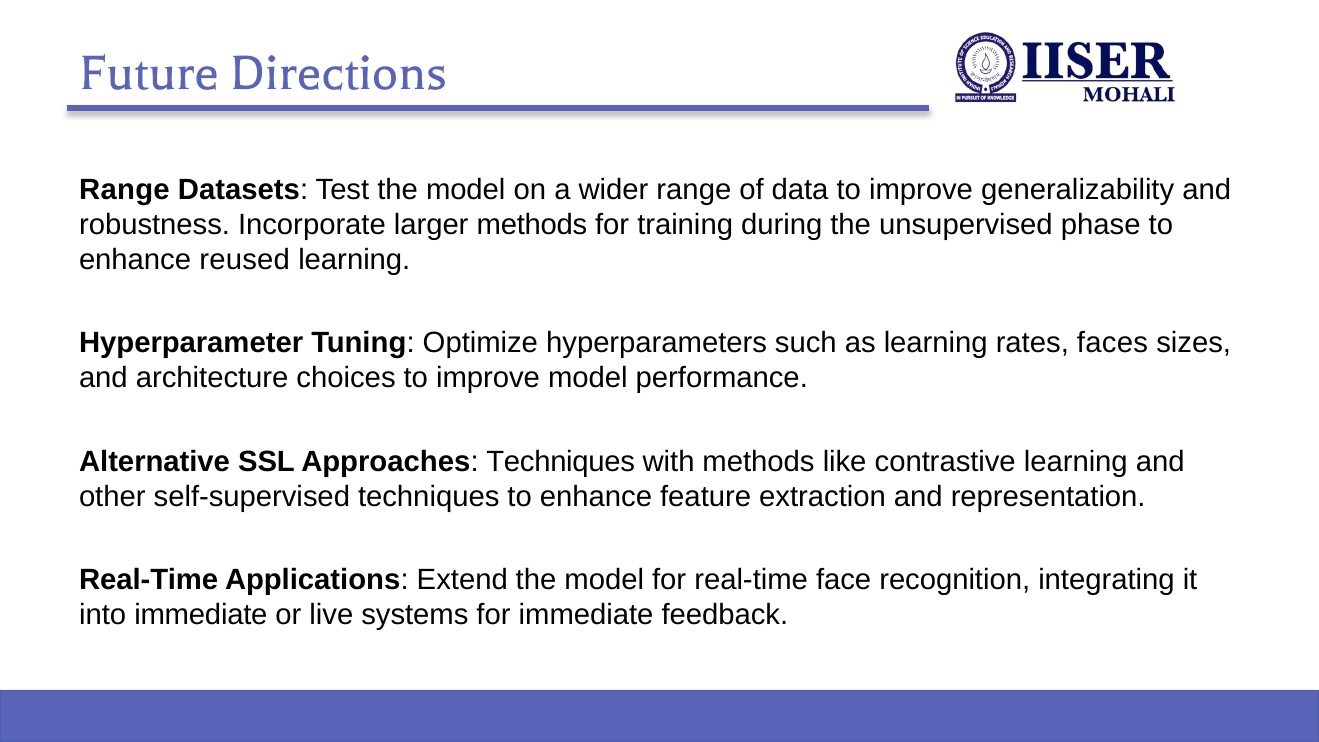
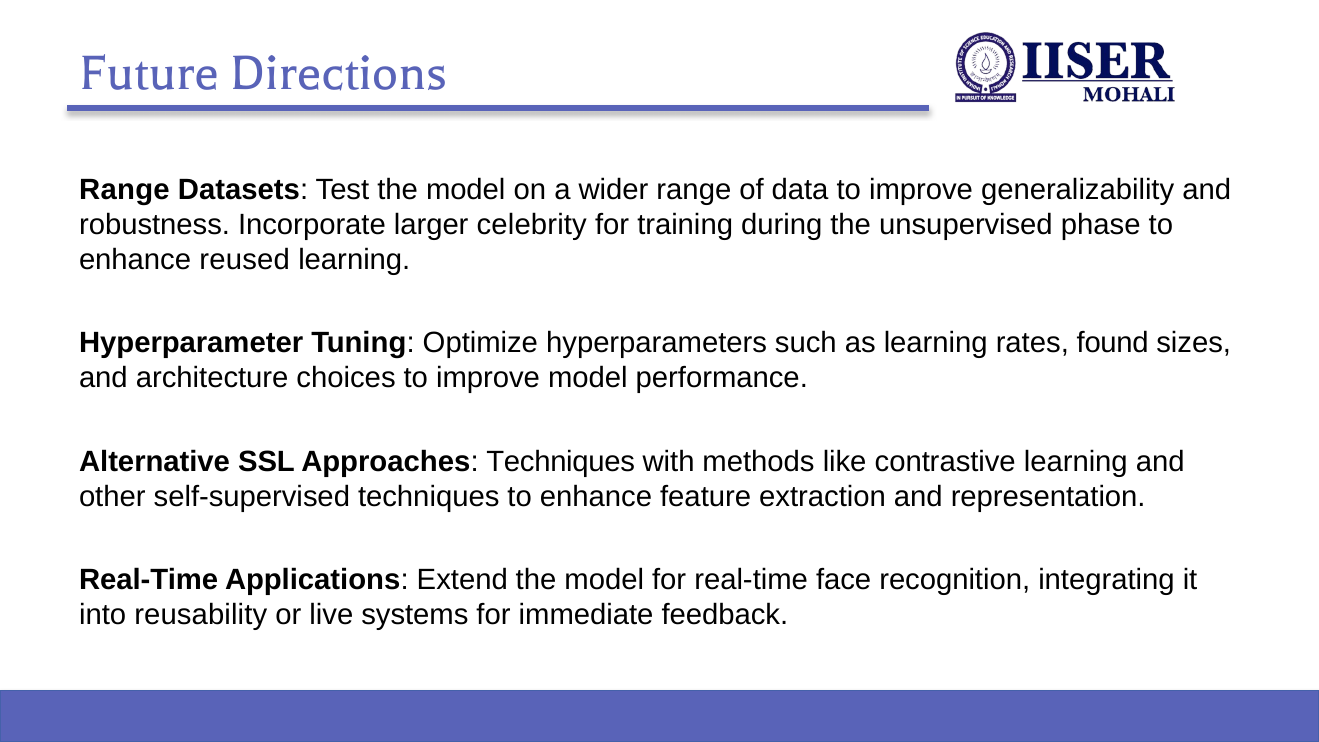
larger methods: methods -> celebrity (532, 225)
faces: faces -> found (1113, 343)
into immediate: immediate -> reusability (201, 615)
